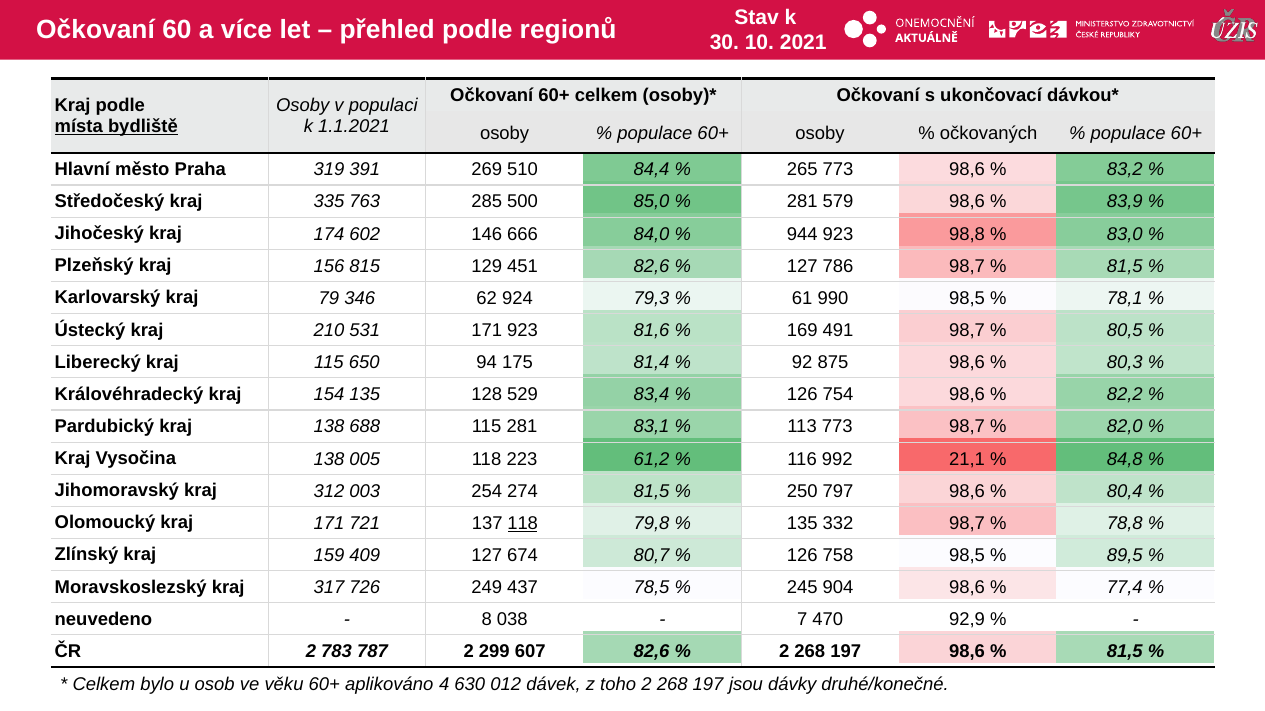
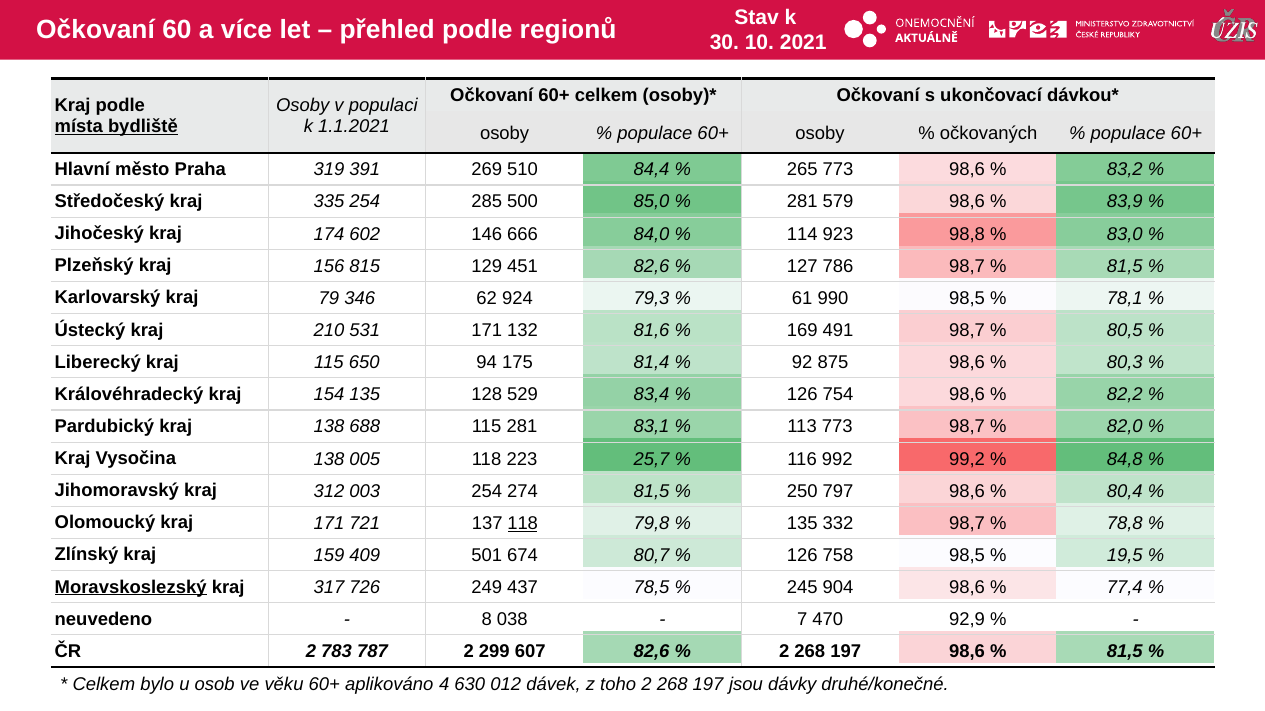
335 763: 763 -> 254 (365, 202)
944: 944 -> 114 (802, 234)
171 923: 923 -> 132 (523, 331)
61,2: 61,2 -> 25,7 (652, 459)
21,1: 21,1 -> 99,2 (967, 459)
409 127: 127 -> 501 (487, 556)
89,5: 89,5 -> 19,5 (1125, 556)
Moravskoslezský underline: none -> present (131, 587)
